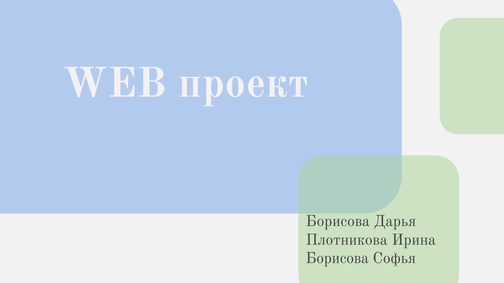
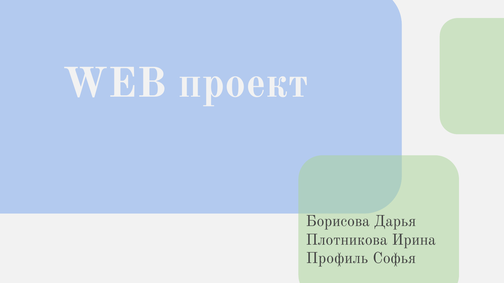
Борисова: Борисова -> Профиль (337, 259)
